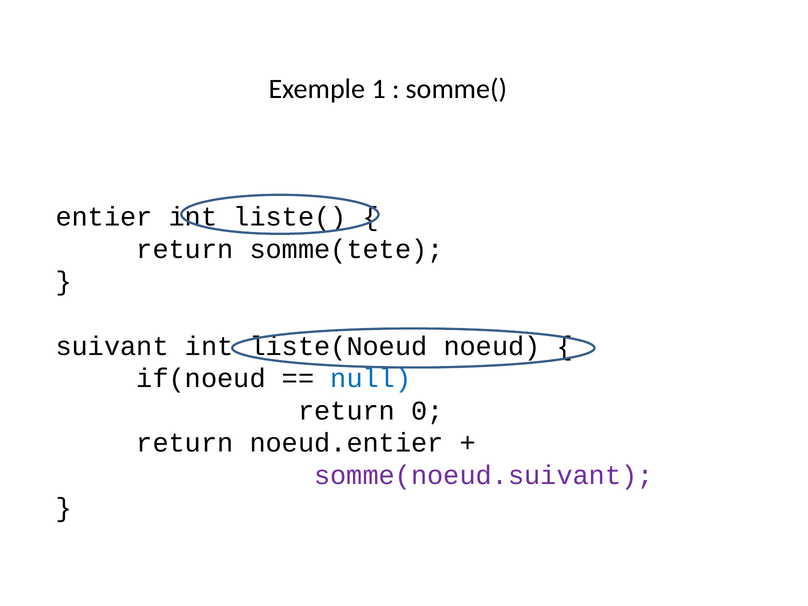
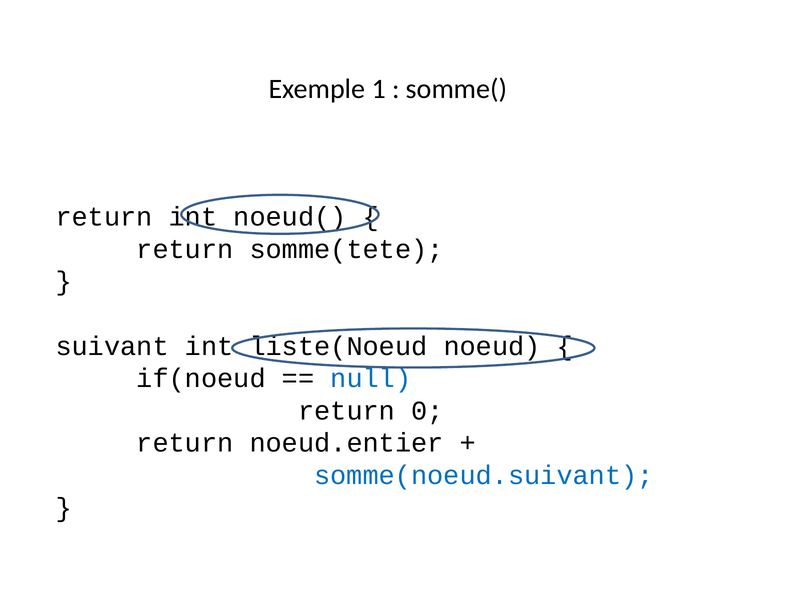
entier: entier -> return (104, 217)
liste(: liste( -> noeud( (290, 217)
somme(noeud.suivant colour: purple -> blue (484, 475)
